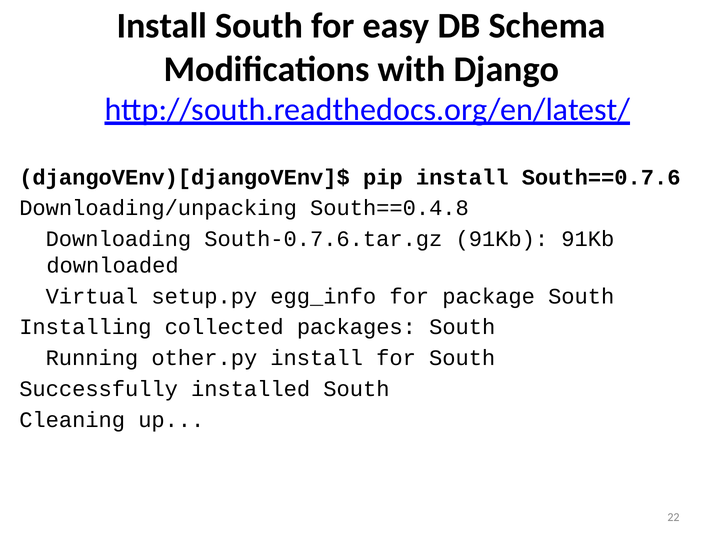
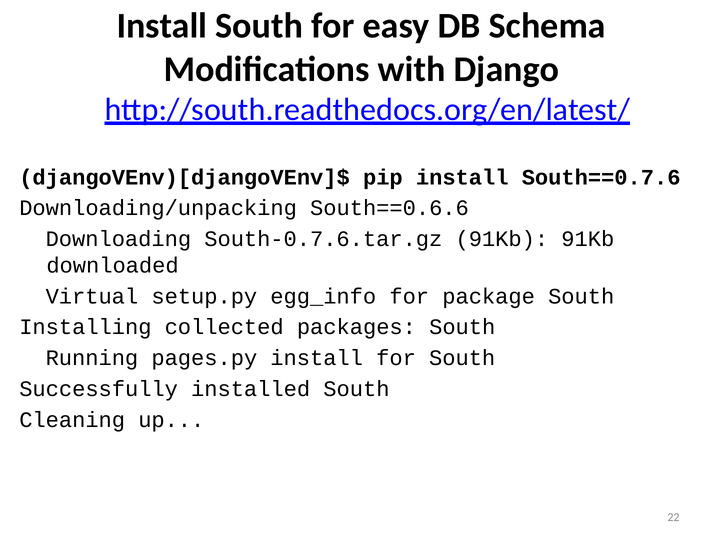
South==0.4.8: South==0.4.8 -> South==0.6.6 (389, 208)
other.py: other.py -> pages.py (204, 358)
